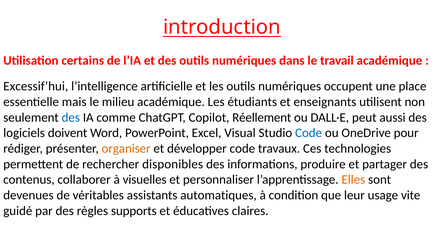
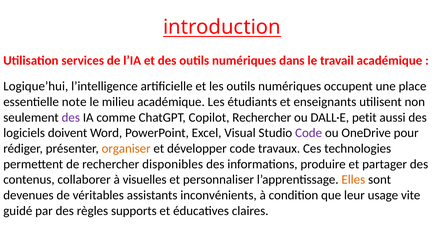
certains: certains -> services (83, 61)
Excessif’hui: Excessif’hui -> Logique’hui (36, 86)
mais: mais -> note (74, 102)
des colour: blue -> purple (71, 117)
Copilot Réellement: Réellement -> Rechercher (262, 117)
peut: peut -> petit (364, 117)
Code colour: blue -> purple (309, 133)
automatiques: automatiques -> inconvénients (219, 195)
